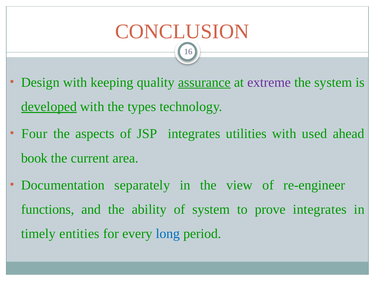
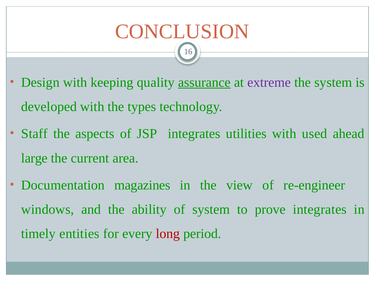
developed underline: present -> none (49, 107)
Four: Four -> Staff (34, 134)
book: book -> large (34, 158)
separately: separately -> magazines (142, 185)
functions: functions -> windows (48, 210)
long colour: blue -> red (168, 234)
